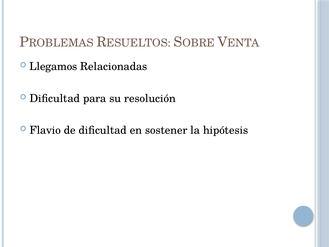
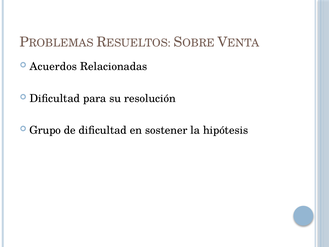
Llegamos: Llegamos -> Acuerdos (53, 67)
Flavio: Flavio -> Grupo (45, 130)
